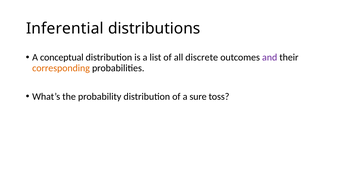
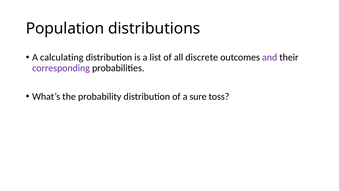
Inferential: Inferential -> Population (65, 28)
conceptual: conceptual -> calculating (62, 57)
corresponding colour: orange -> purple (61, 68)
